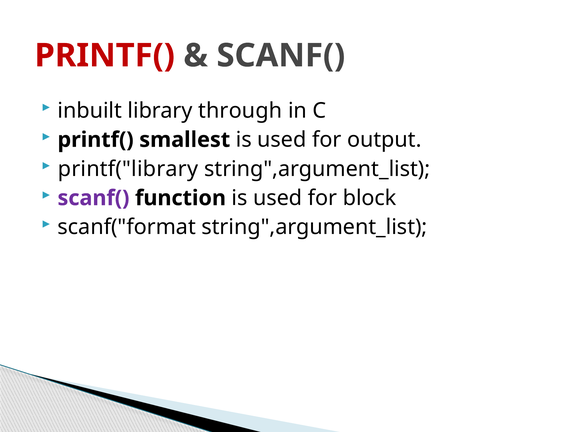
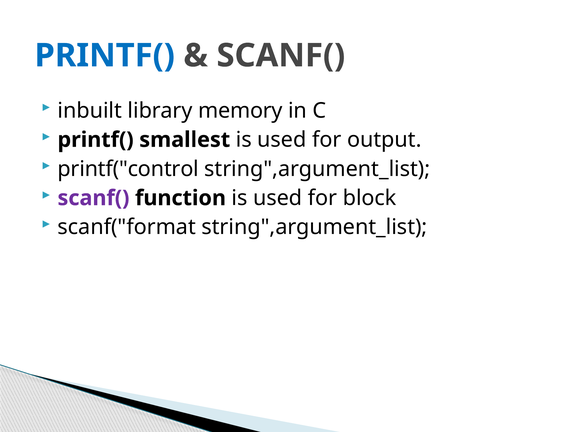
PRINTF( colour: red -> blue (105, 56)
through: through -> memory (240, 111)
printf("library: printf("library -> printf("control (128, 169)
